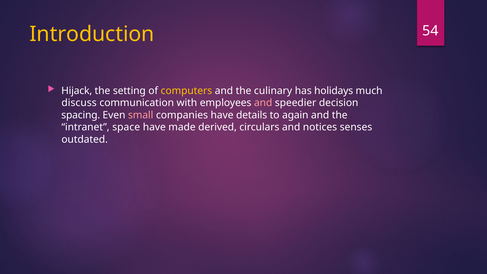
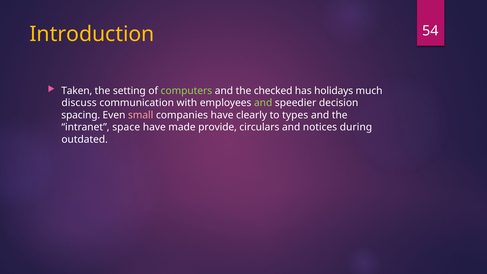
Hijack: Hijack -> Taken (77, 91)
computers colour: yellow -> light green (186, 91)
culinary: culinary -> checked (273, 91)
and colour: pink -> light green (263, 103)
details: details -> clearly (252, 115)
again: again -> types (295, 115)
derived: derived -> provide (218, 127)
senses: senses -> during (356, 127)
